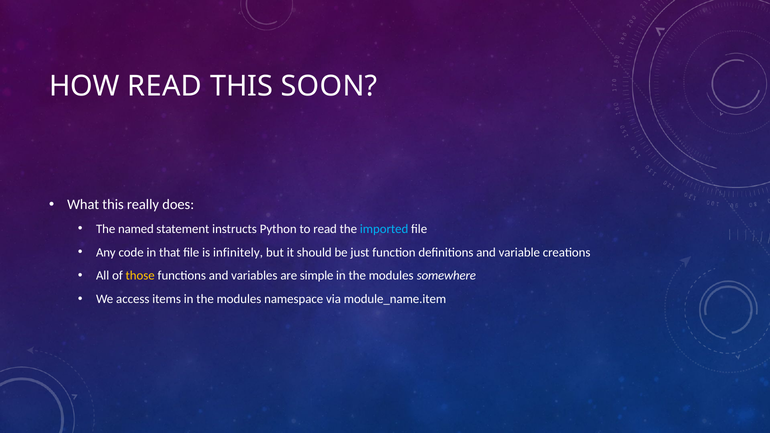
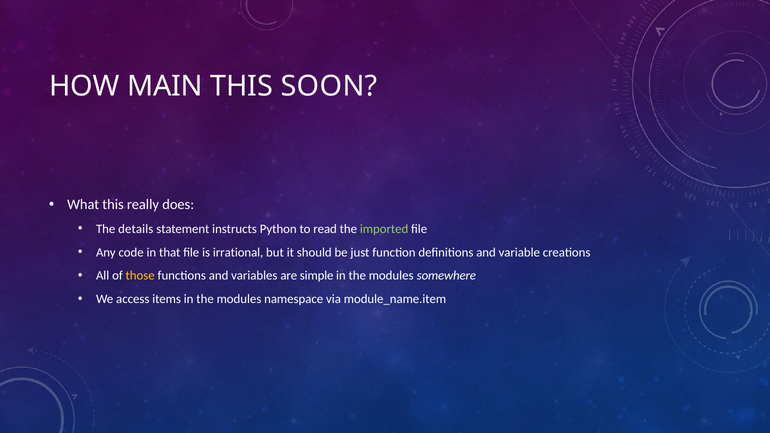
HOW READ: READ -> MAIN (165, 86)
named: named -> details (136, 229)
imported colour: light blue -> light green (384, 229)
infinitely: infinitely -> irrational (238, 252)
